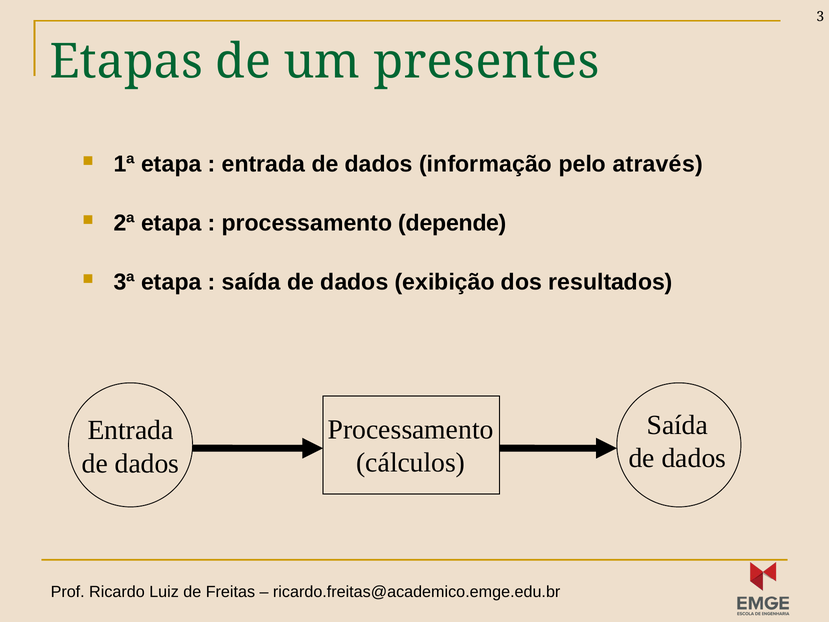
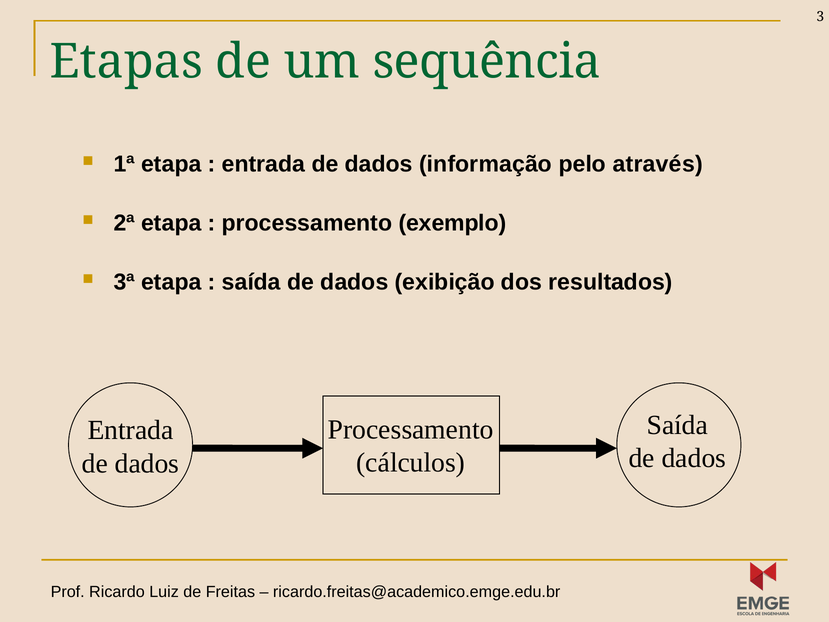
presentes: presentes -> sequência (487, 62)
depende: depende -> exemplo (452, 223)
